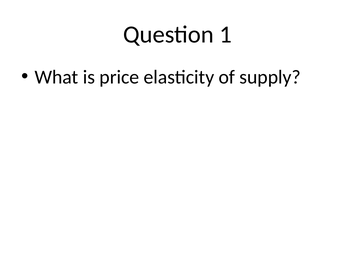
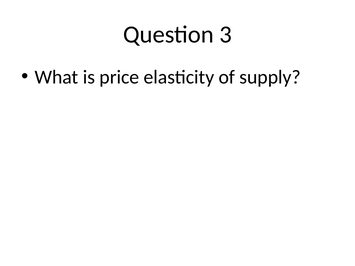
1: 1 -> 3 (226, 35)
